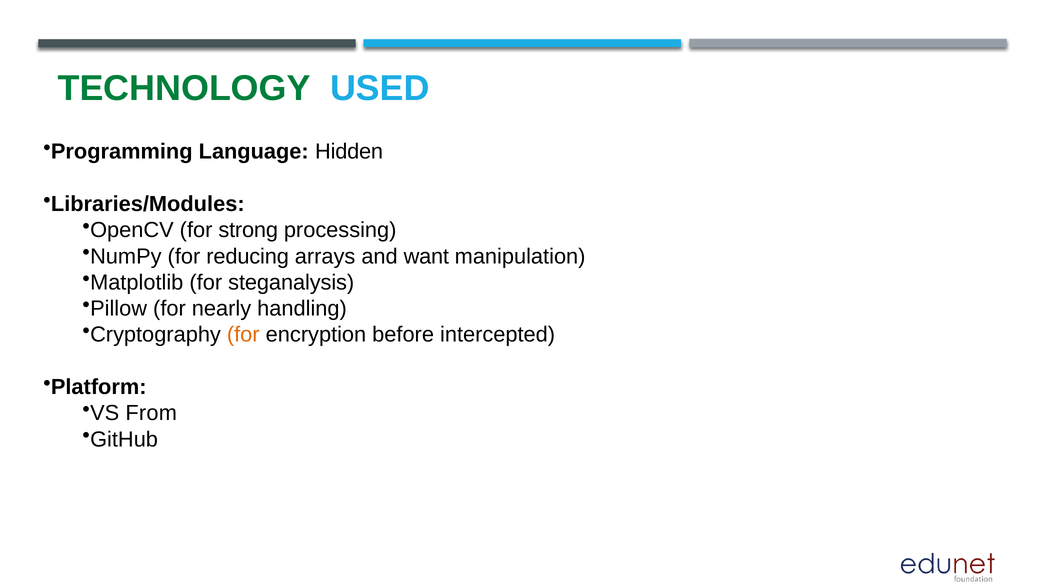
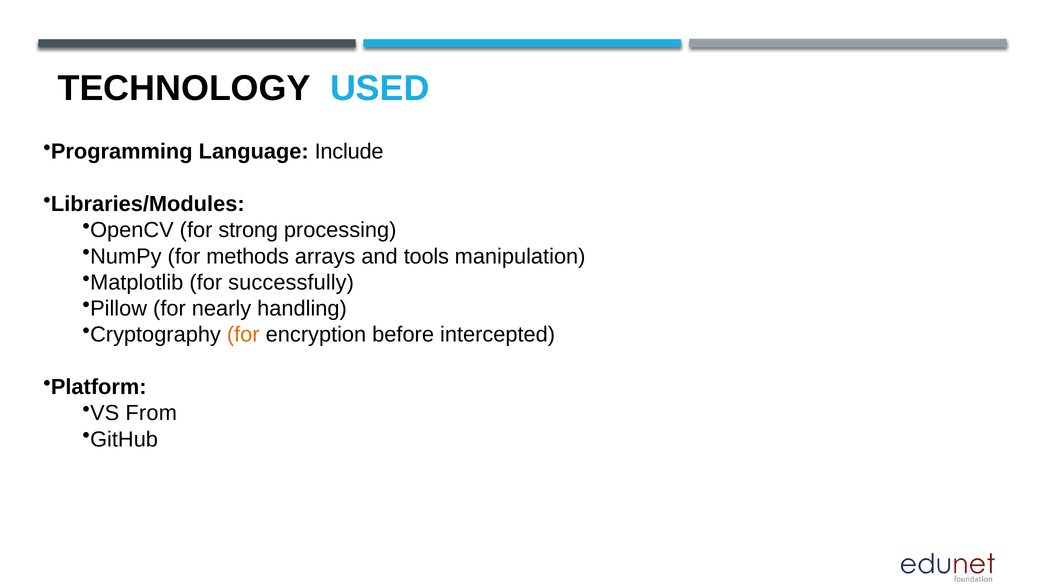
TECHNOLOGY colour: green -> black (184, 88)
Hidden: Hidden -> Include (349, 152)
reducing: reducing -> methods (248, 256)
want: want -> tools (426, 256)
steganalysis: steganalysis -> successfully (291, 282)
